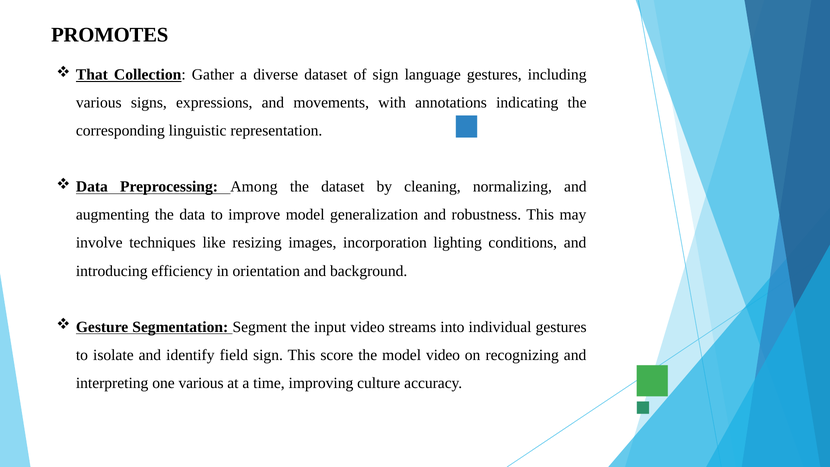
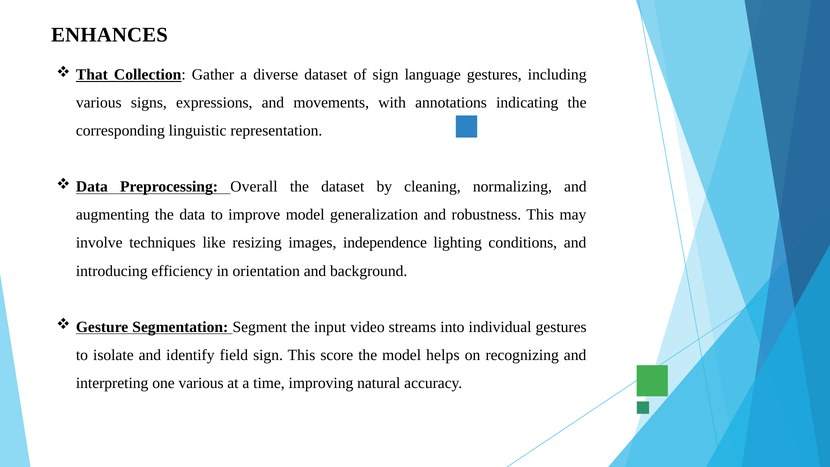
PROMOTES: PROMOTES -> ENHANCES (110, 35)
Among: Among -> Overall (254, 187)
incorporation: incorporation -> independence (385, 243)
model video: video -> helps (443, 355)
culture: culture -> natural (379, 383)
